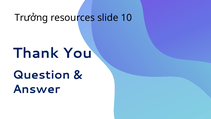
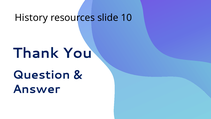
Trưởng: Trưởng -> History (31, 18)
